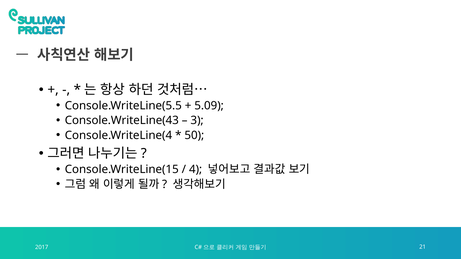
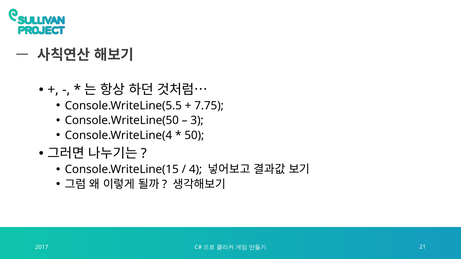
5.09: 5.09 -> 7.75 (209, 106)
Console.WriteLine(43: Console.WriteLine(43 -> Console.WriteLine(50 (122, 121)
